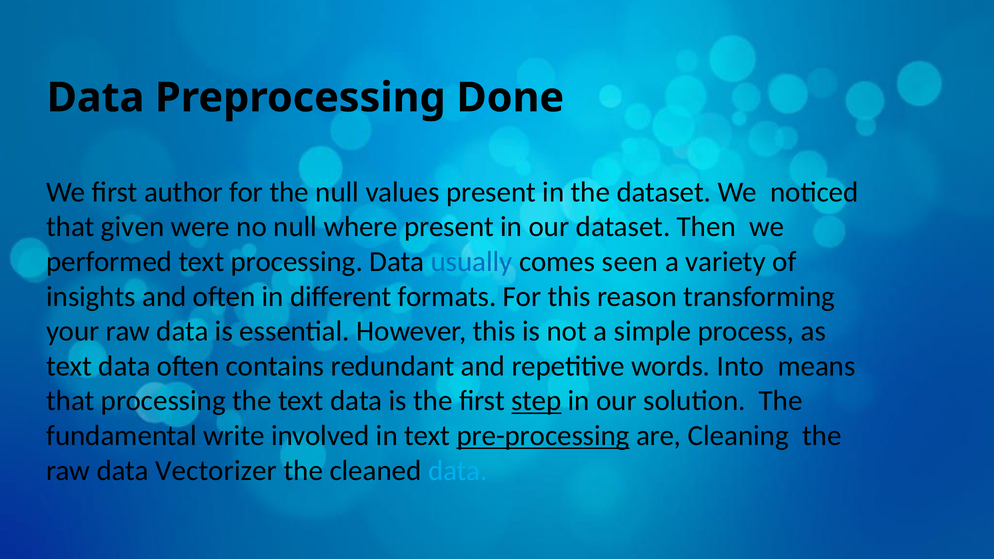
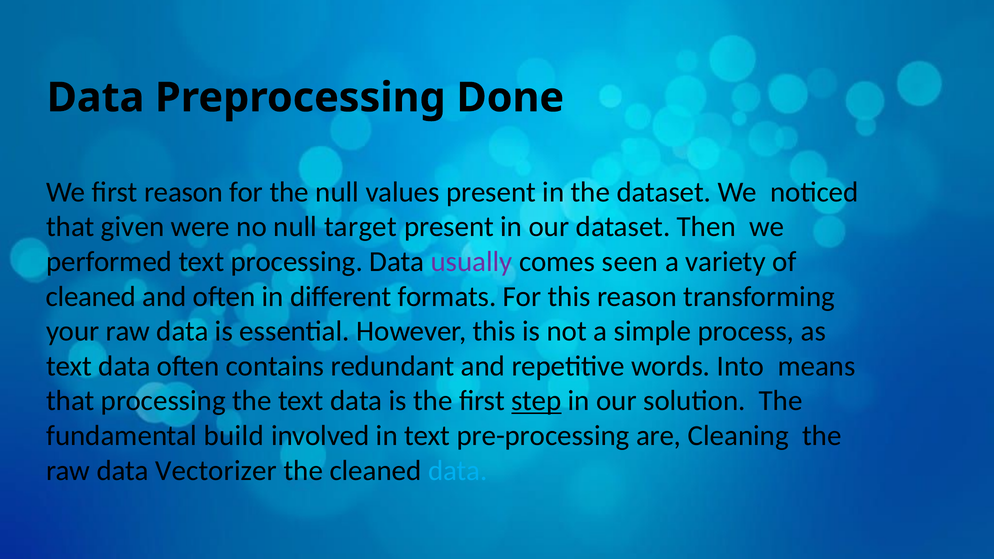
first author: author -> reason (184, 192)
where: where -> target (360, 227)
usually colour: blue -> purple (472, 262)
insights: insights -> cleaned (91, 297)
write: write -> build (234, 436)
pre-processing underline: present -> none (543, 436)
